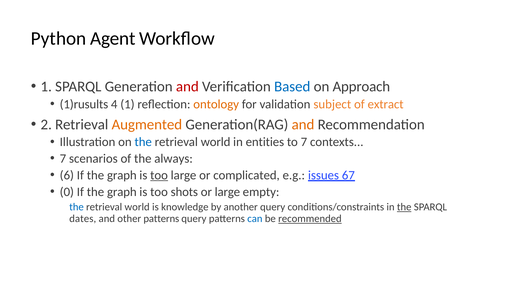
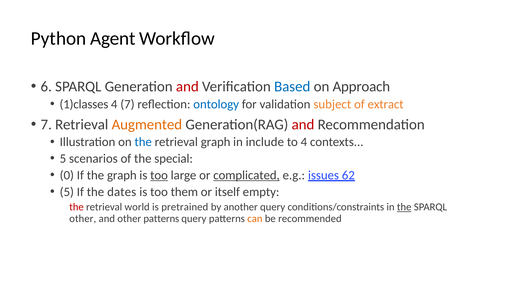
1: 1 -> 6 (46, 86)
1)rusults: 1)rusults -> 1)classes (84, 104)
4 1: 1 -> 7 (127, 104)
ontology colour: orange -> blue (216, 104)
2: 2 -> 7 (46, 124)
and colour: orange -> red (303, 124)
world: world -> graph (216, 142)
entities: entities -> include (265, 142)
to 7: 7 -> 4 (304, 142)
7: 7 -> 5 (63, 158)
always: always -> special (174, 158)
6: 6 -> 0 (67, 175)
complicated underline: none -> present (247, 175)
67: 67 -> 62 (348, 175)
0: 0 -> 5 (67, 191)
graph: graph -> dates (122, 191)
shots: shots -> them (184, 191)
or large: large -> itself (227, 191)
the colour: blue -> red (77, 207)
knowledge: knowledge -> pretrained (185, 207)
dates: dates -> other (83, 218)
can colour: blue -> orange (255, 218)
recommended underline: present -> none (310, 218)
